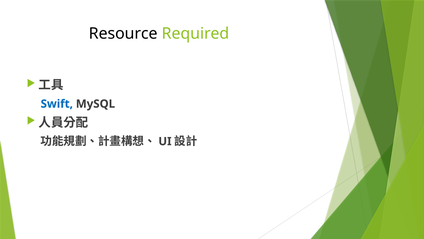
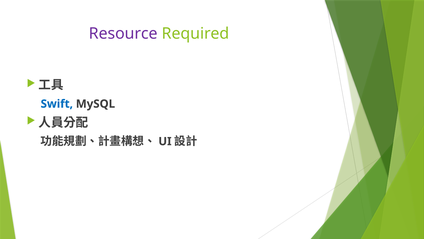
Resource colour: black -> purple (123, 33)
